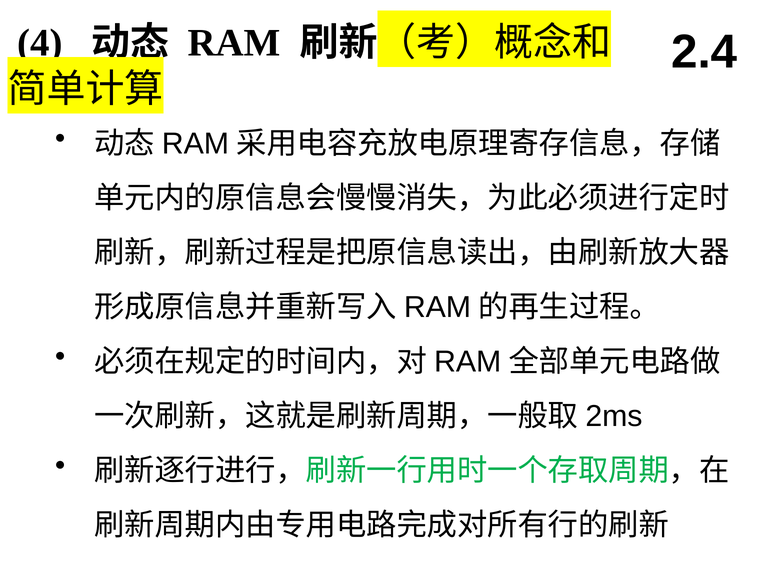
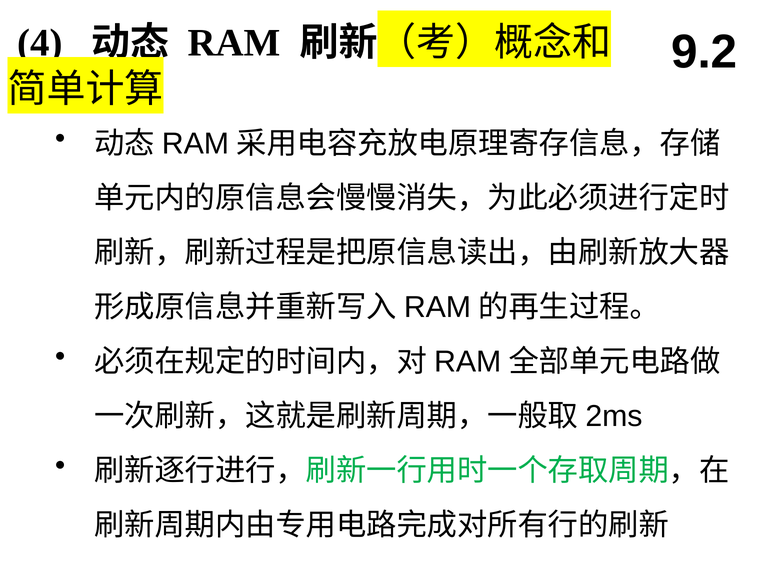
2.4: 2.4 -> 9.2 (704, 52)
